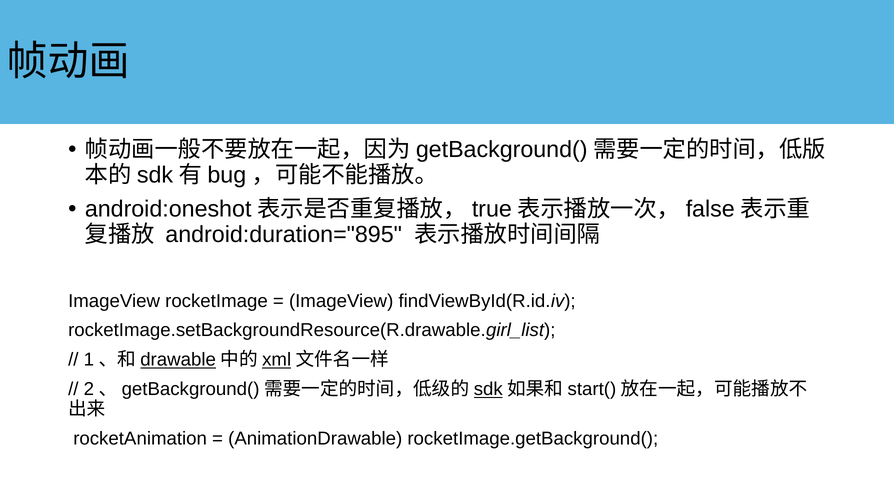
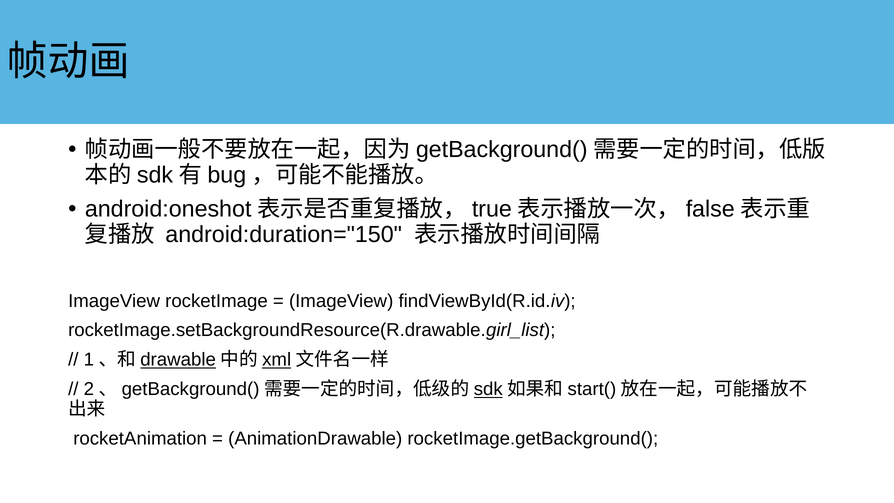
android:duration="895: android:duration="895 -> android:duration="150 (284, 234)
